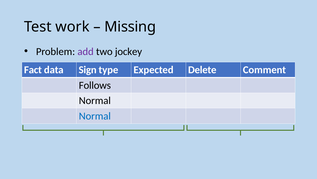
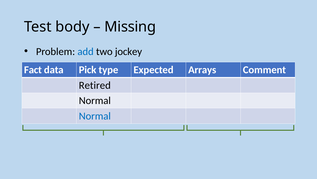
work: work -> body (72, 27)
add colour: purple -> blue (86, 51)
Sign: Sign -> Pick (88, 70)
Delete: Delete -> Arrays (202, 70)
Follows: Follows -> Retired (95, 85)
